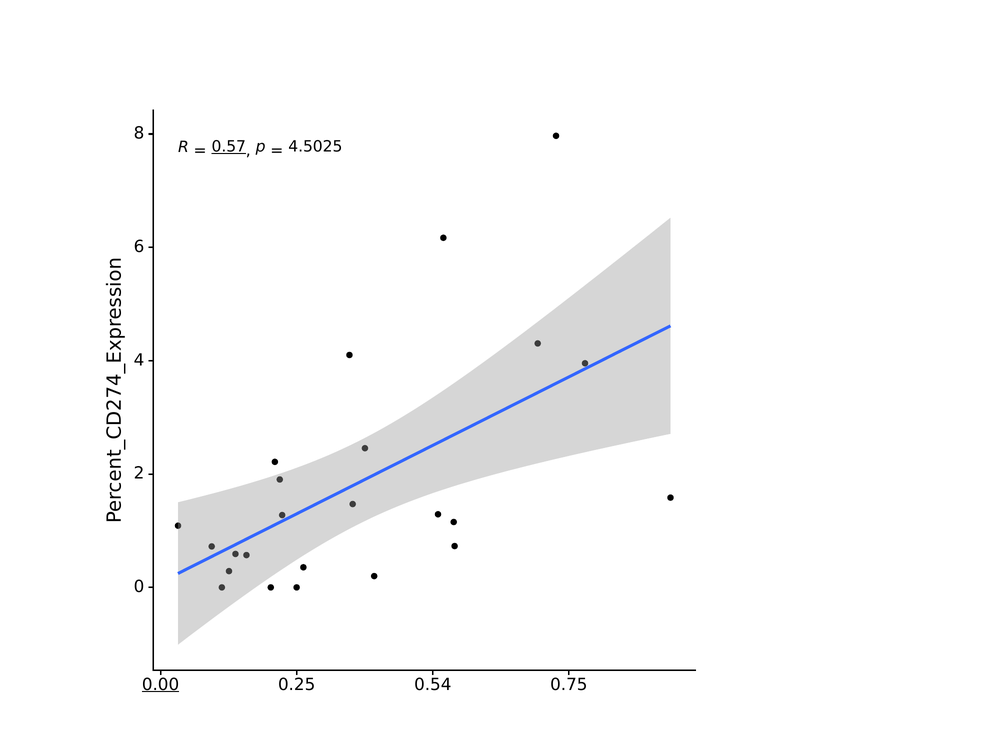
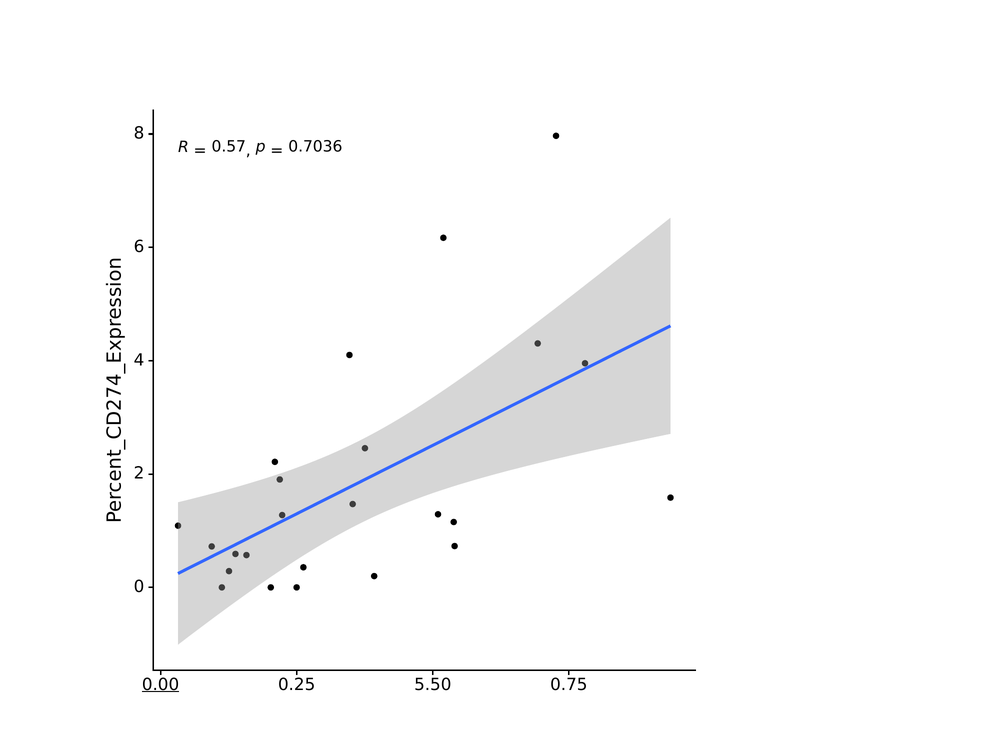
0.57 underline: present -> none (229, 147)
4.5025: 4.5025 -> 0.7036 (315, 147)
0.54: 0.54 -> 5.50 (433, 685)
